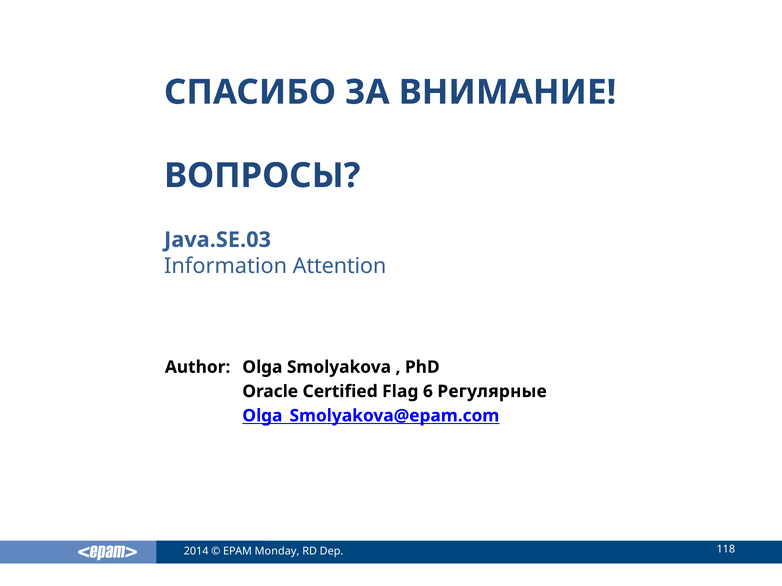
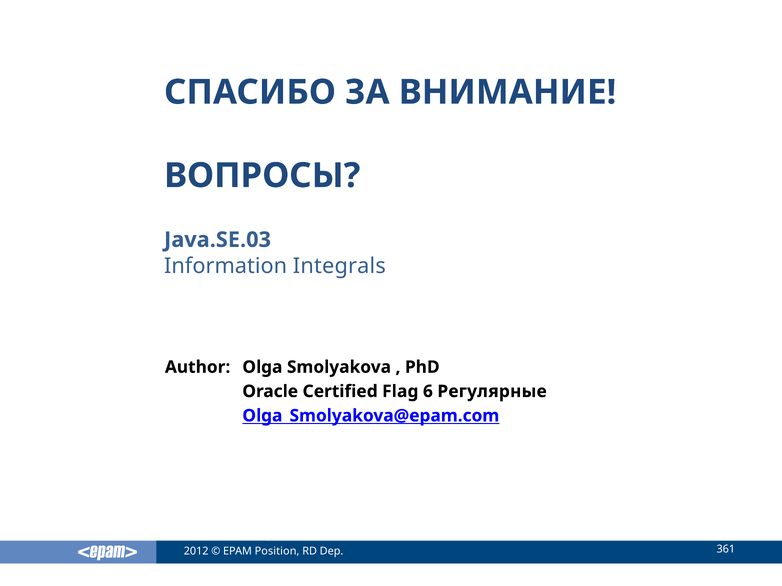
Attention: Attention -> Integrals (339, 266)
2014: 2014 -> 2012 (196, 551)
Monday: Monday -> Position (277, 551)
118: 118 -> 361 (726, 550)
